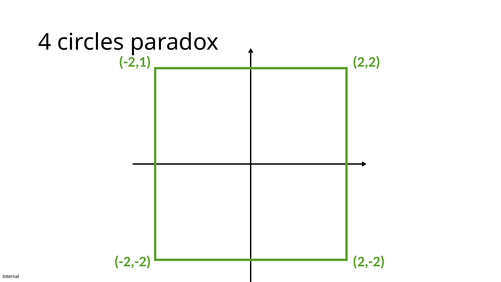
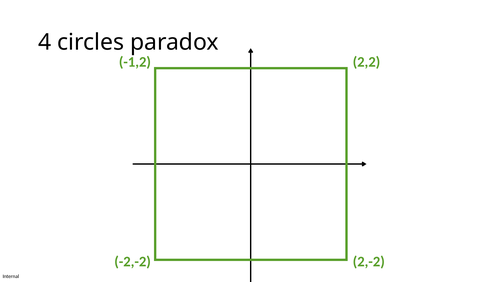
-2,1: -2,1 -> -1,2 (135, 62)
